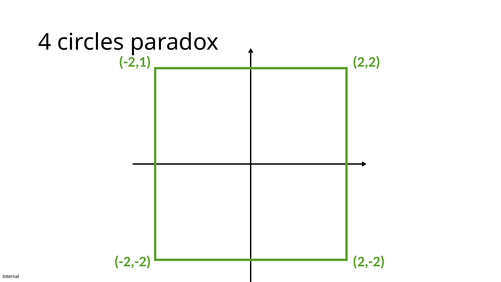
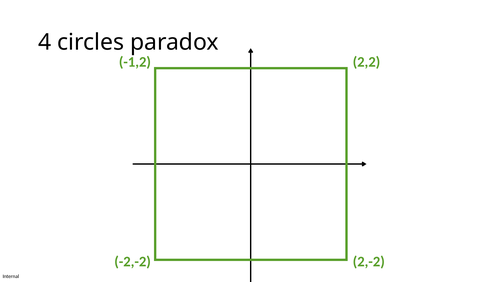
-2,1: -2,1 -> -1,2 (135, 62)
